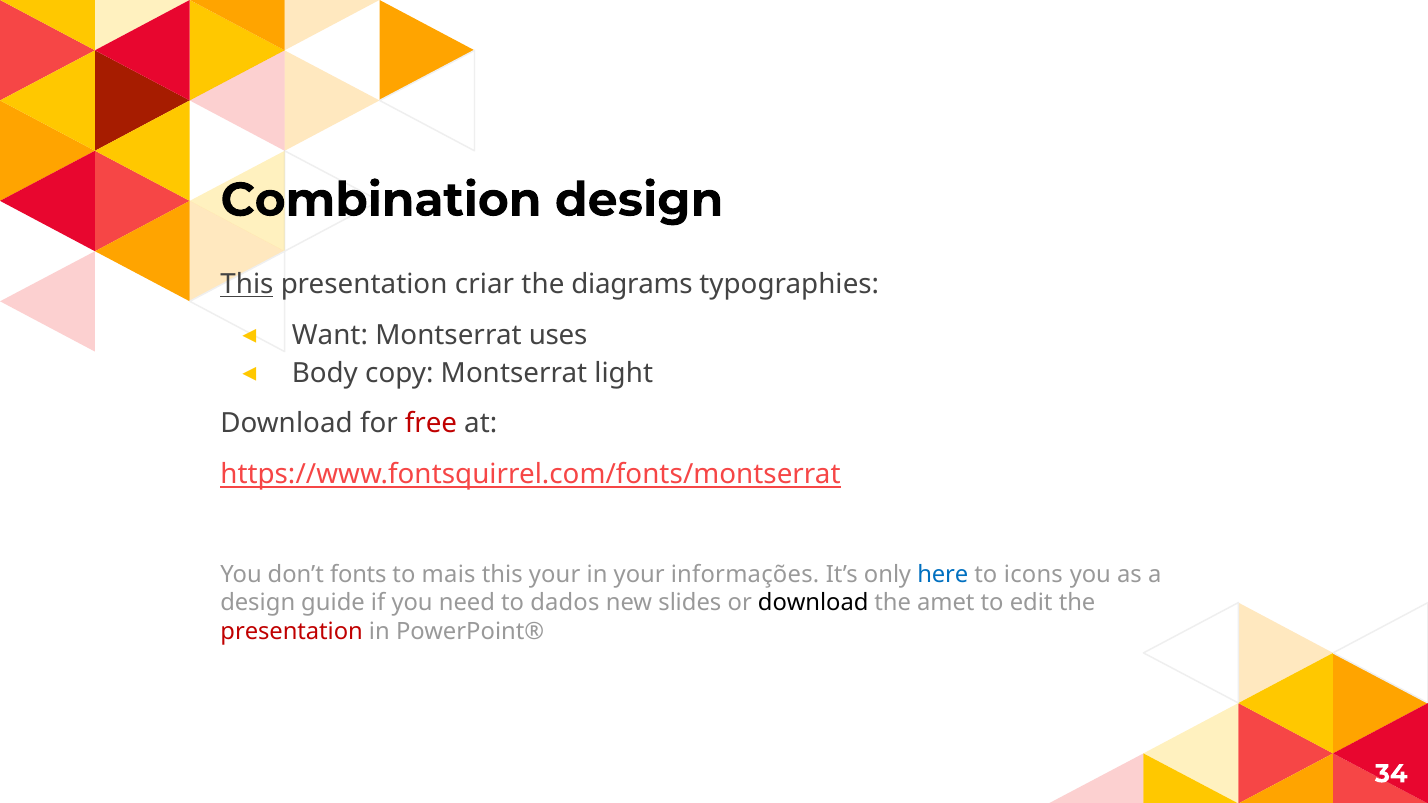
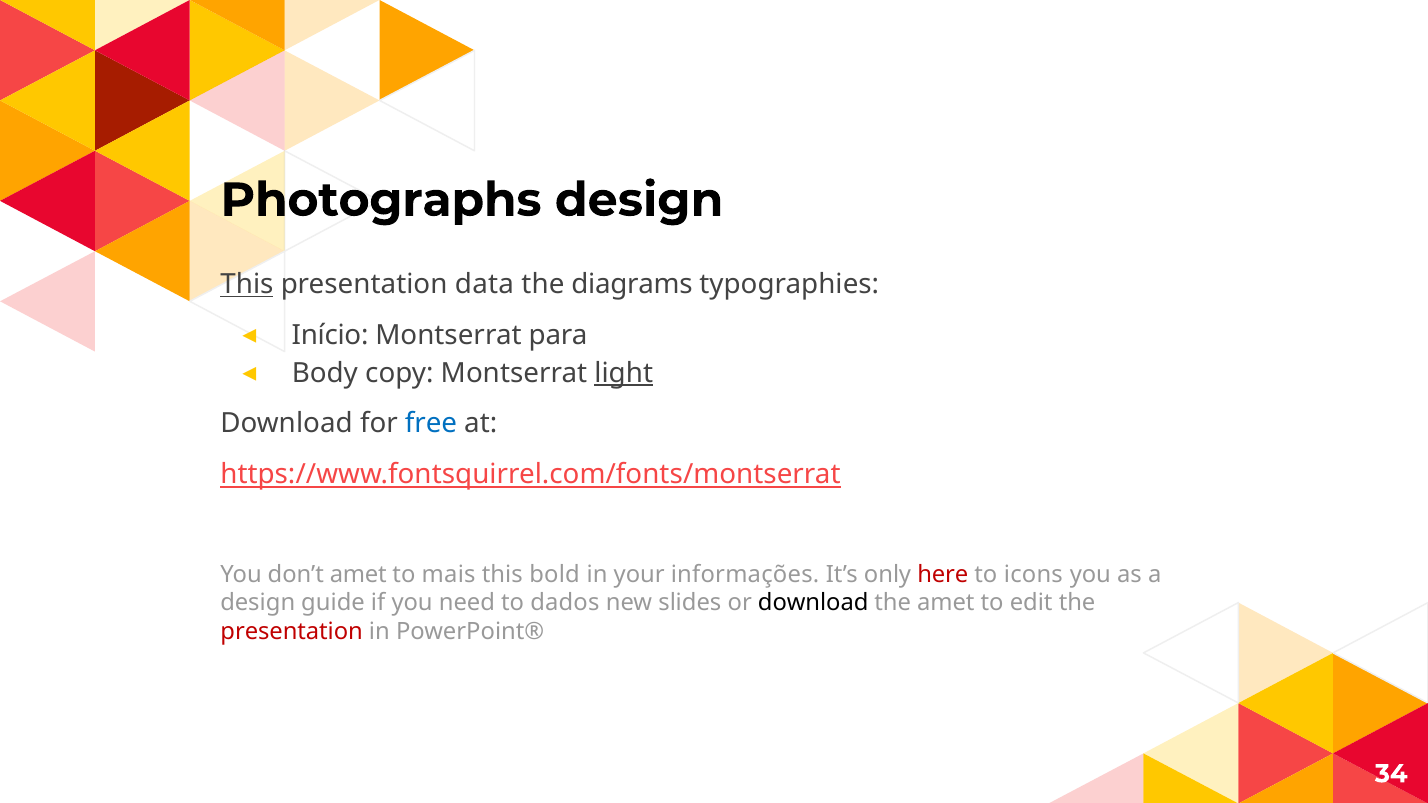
Combination: Combination -> Photographs (381, 200)
criar: criar -> data (484, 285)
Want: Want -> Início (330, 335)
uses: uses -> para (558, 335)
light underline: none -> present (624, 373)
free colour: red -> blue (431, 424)
don’t fonts: fonts -> amet (358, 575)
this your: your -> bold (555, 575)
here colour: blue -> red (943, 575)
